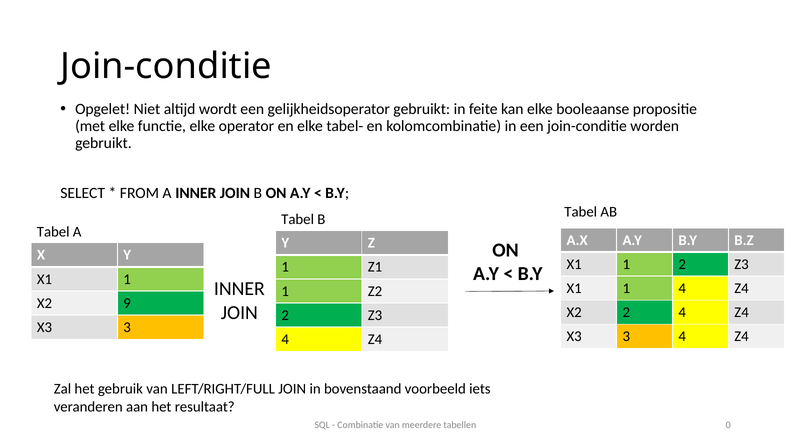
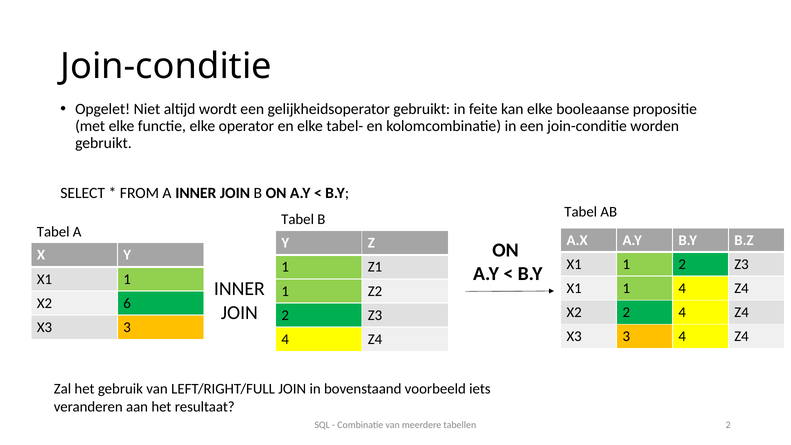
9: 9 -> 6 (127, 303)
tabellen 0: 0 -> 2 (728, 425)
